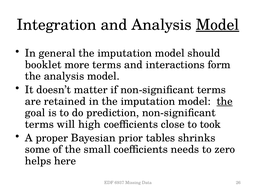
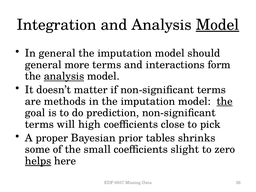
booklet: booklet -> general (43, 65)
analysis underline: none -> present (64, 76)
retained: retained -> methods (65, 101)
took: took -> pick (210, 124)
needs: needs -> slight (185, 149)
helps underline: none -> present (38, 161)
